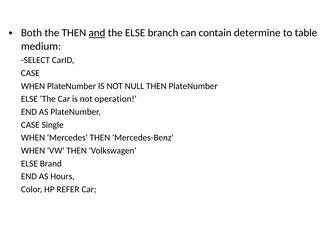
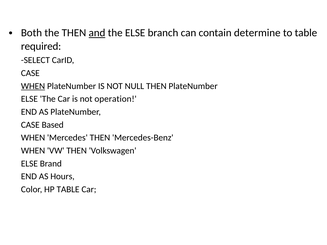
medium: medium -> required (41, 46)
WHEN underline: none -> present (33, 86)
Single: Single -> Based (53, 125)
HP REFER: REFER -> TABLE (68, 190)
